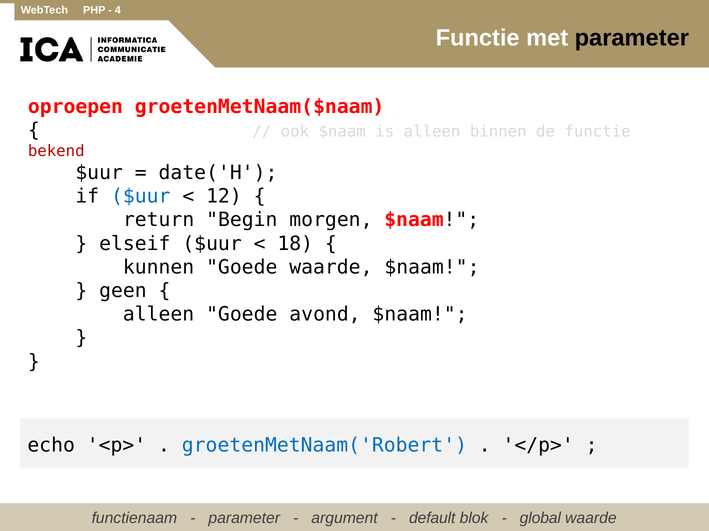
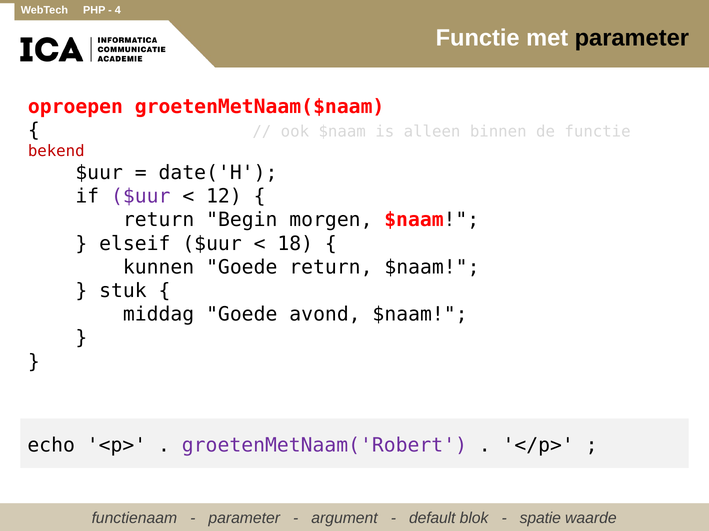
$uur colour: blue -> purple (141, 197)
Goede waarde: waarde -> return (331, 268)
geen: geen -> stuk (123, 291)
alleen: alleen -> middag (159, 315)
groetenMetNaam('Robert colour: blue -> purple (324, 446)
global: global -> spatie (540, 519)
